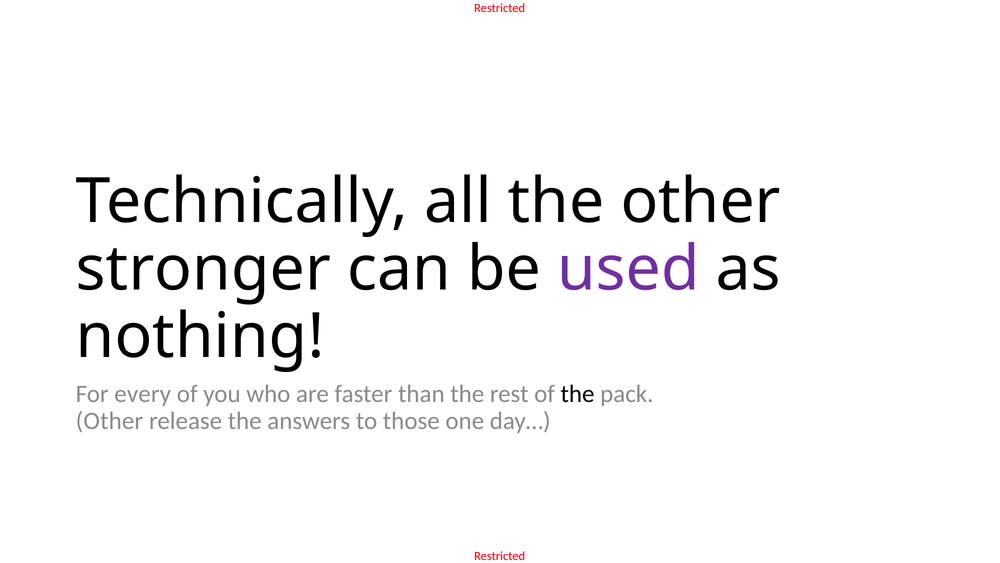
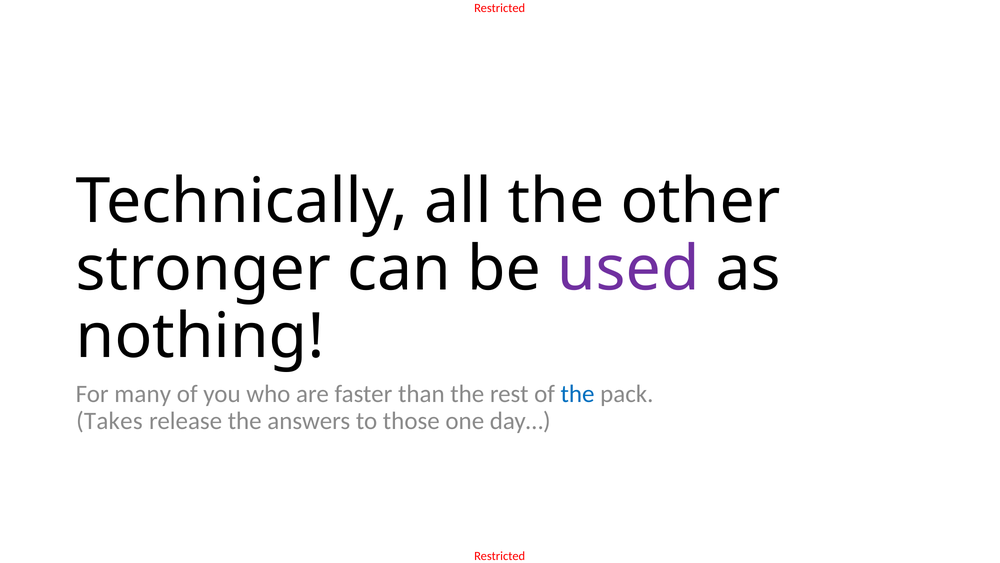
every: every -> many (143, 394)
the colour: black -> blue (578, 394)
Other: Other -> Takes (109, 421)
